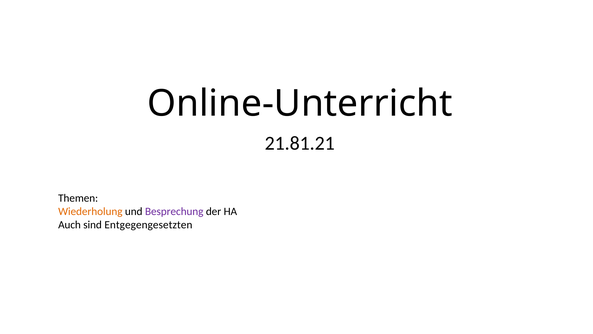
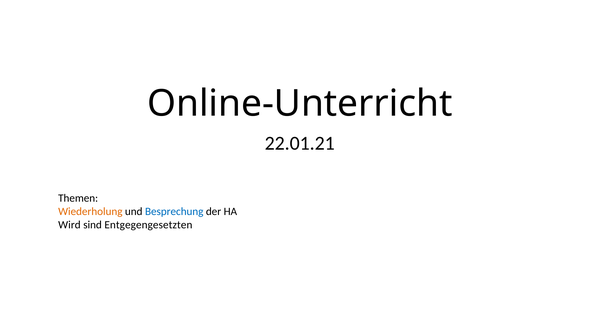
21.81.21: 21.81.21 -> 22.01.21 (300, 143)
Besprechung colour: purple -> blue (174, 211)
Auch: Auch -> Wird (69, 225)
